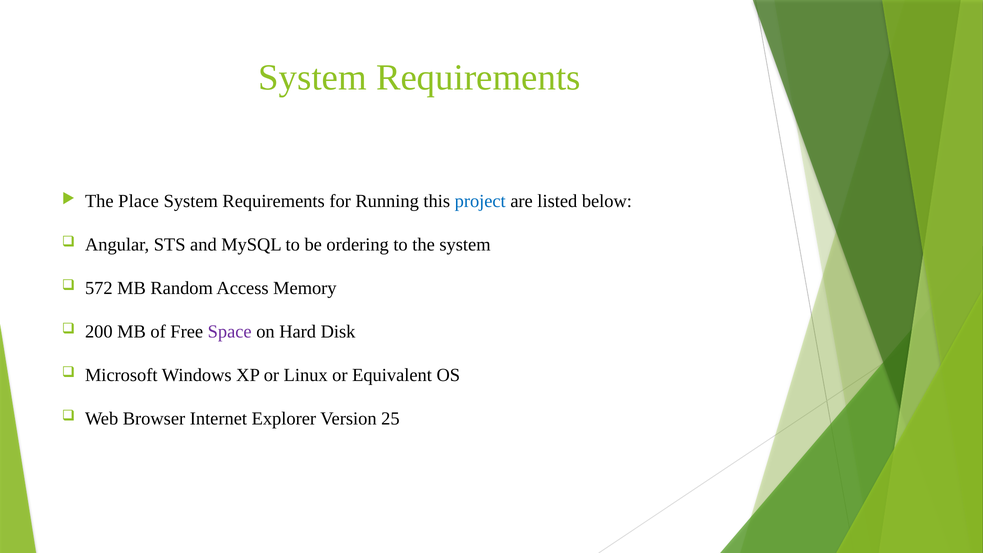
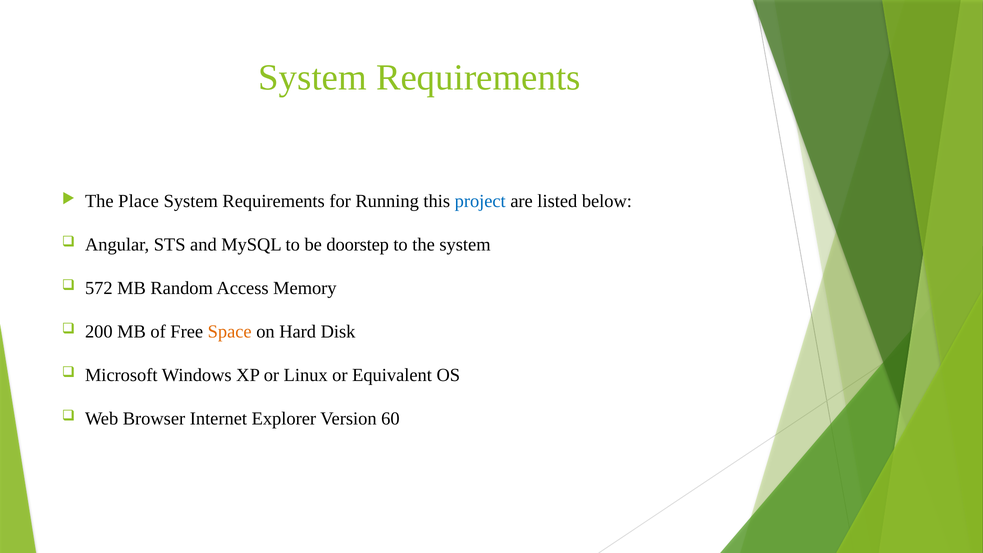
ordering: ordering -> doorstep (358, 245)
Space colour: purple -> orange (230, 332)
25: 25 -> 60 (390, 418)
